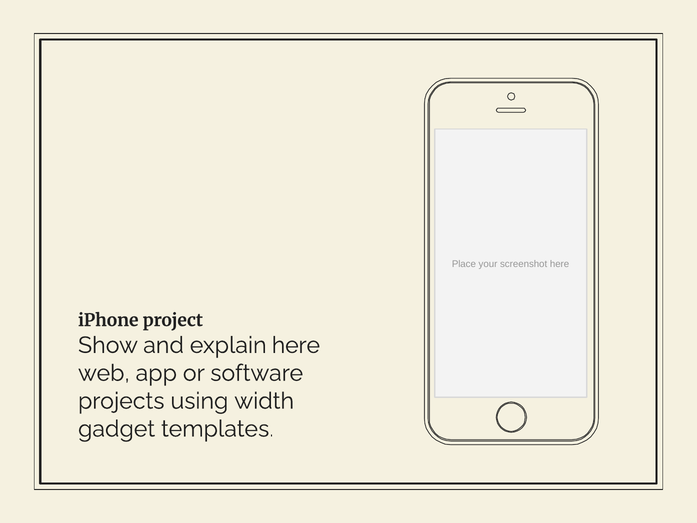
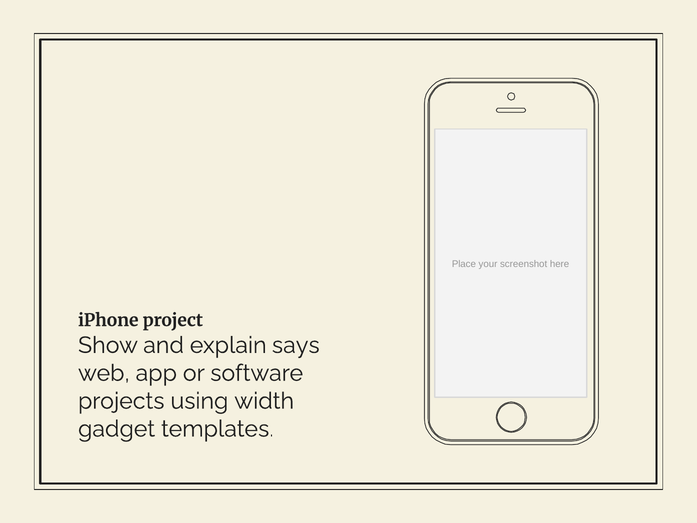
explain here: here -> says (296, 345)
